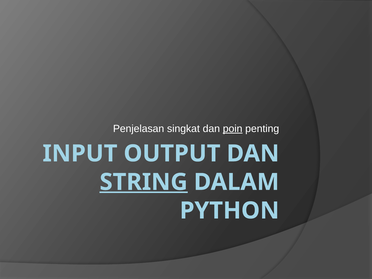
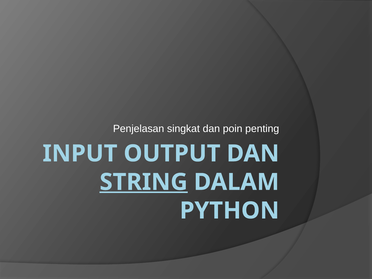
poin underline: present -> none (233, 129)
